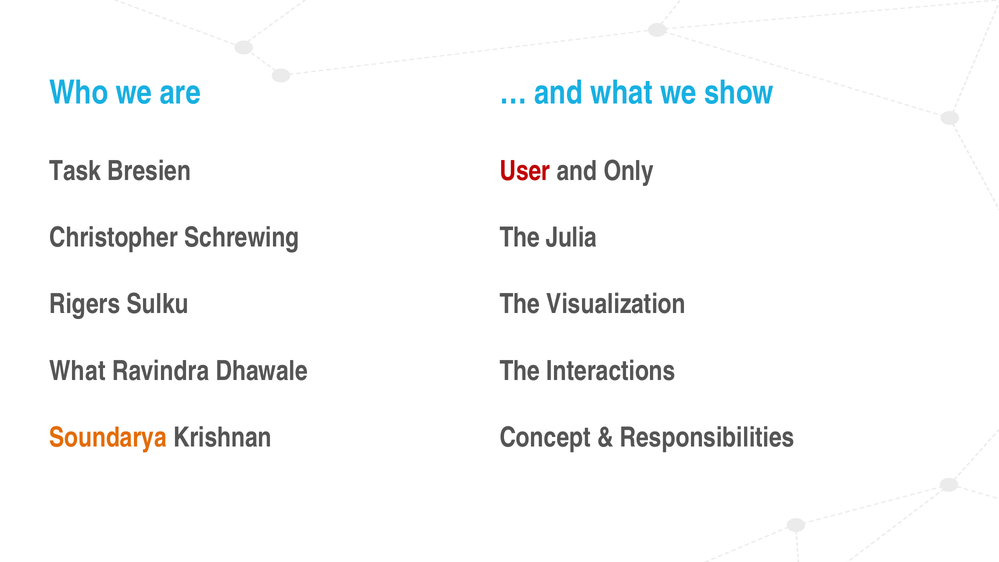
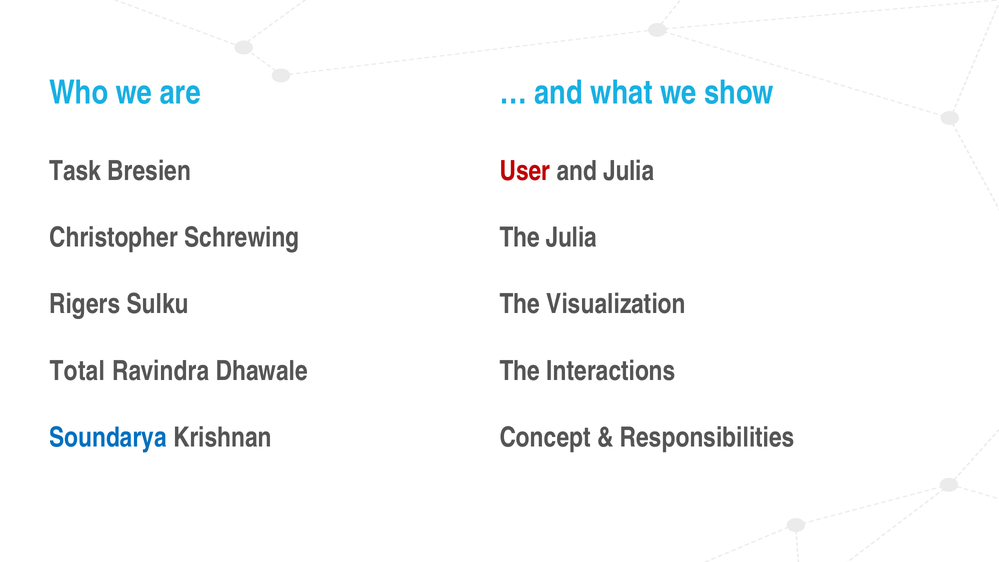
and Only: Only -> Julia (629, 171)
What: What -> Total (77, 371)
Soundarya colour: orange -> blue (108, 438)
